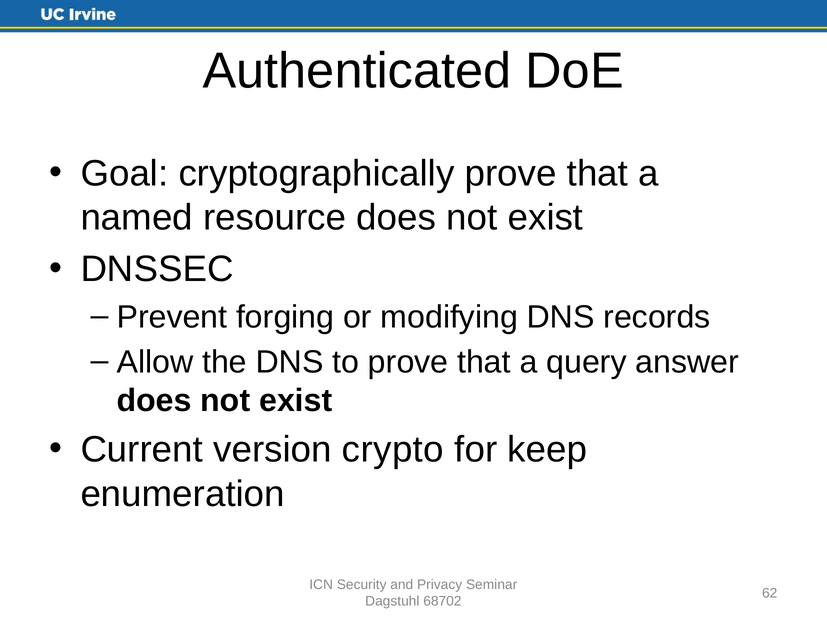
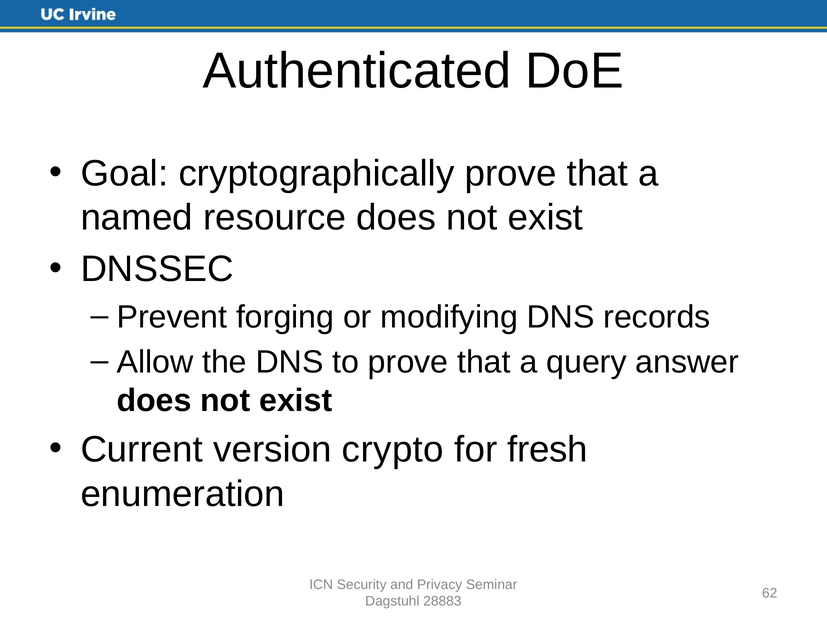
keep: keep -> fresh (547, 449)
68702: 68702 -> 28883 (442, 601)
